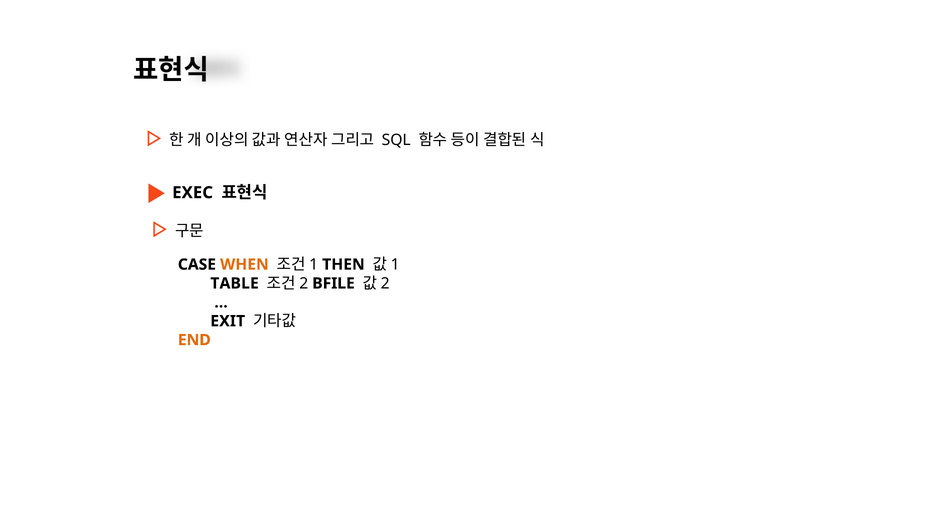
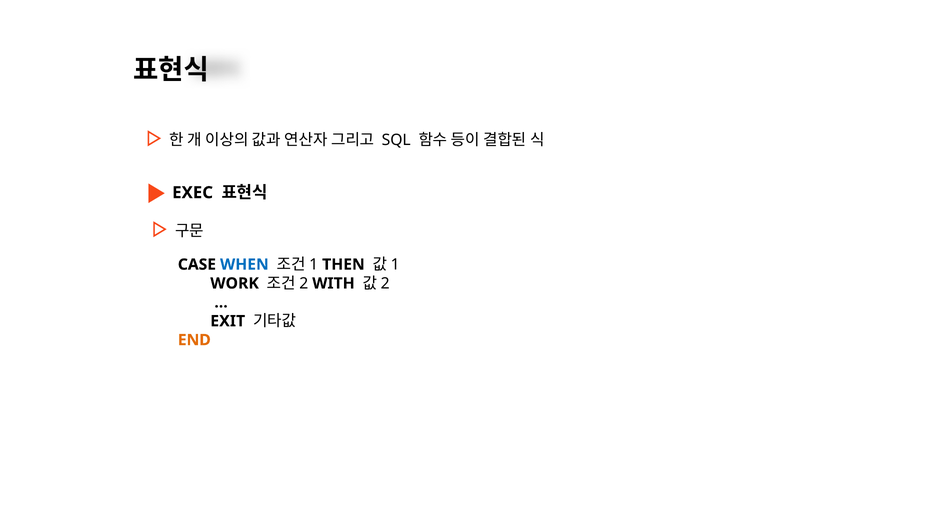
WHEN colour: orange -> blue (244, 264)
TABLE: TABLE -> WORK (235, 283)
BFILE: BFILE -> WITH (333, 283)
